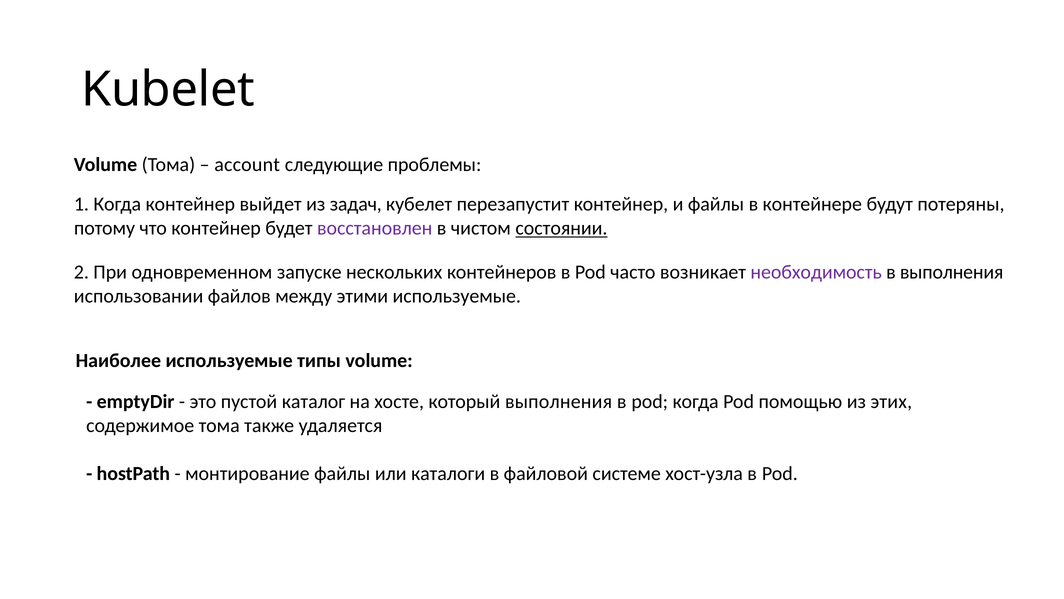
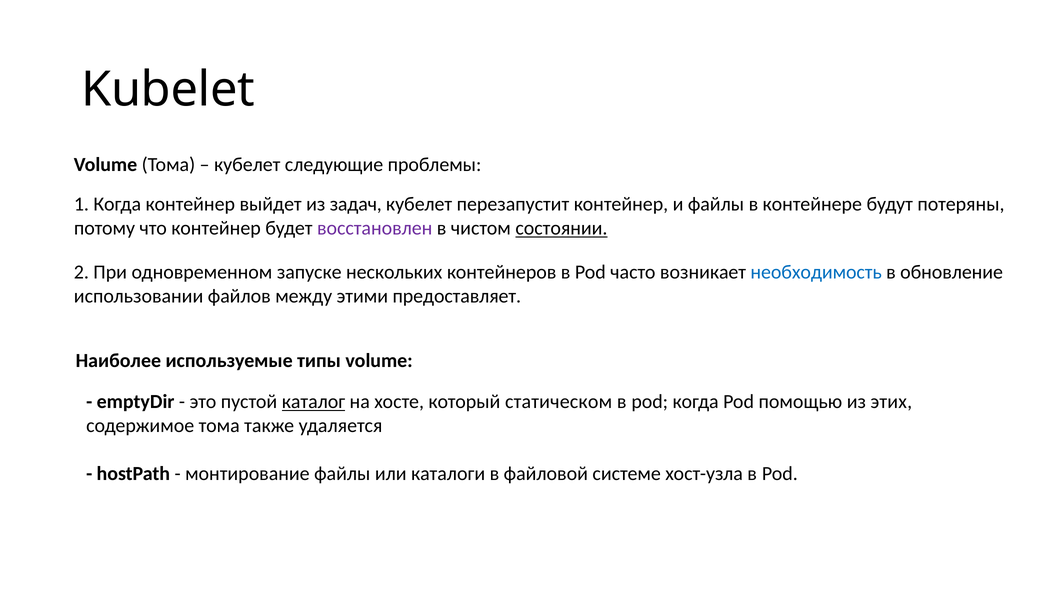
account: account -> кубелет (247, 165)
необходимость colour: purple -> blue (816, 272)
в выполнения: выполнения -> обновление (952, 272)
этими используемые: используемые -> предоставляет (457, 296)
каталог underline: none -> present (313, 401)
который выполнения: выполнения -> статическом (559, 401)
